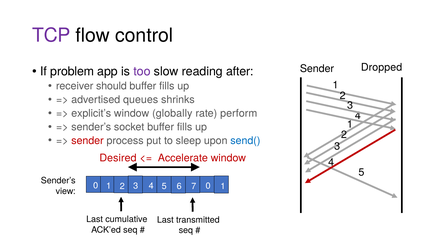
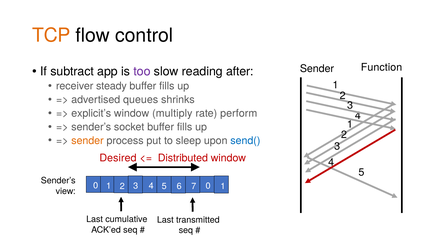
TCP colour: purple -> orange (51, 36)
Dropped: Dropped -> Function (382, 67)
problem: problem -> subtract (72, 72)
should: should -> steady (111, 86)
globally: globally -> multiply (172, 113)
sender colour: red -> orange (87, 141)
Accelerate: Accelerate -> Distributed (183, 158)
